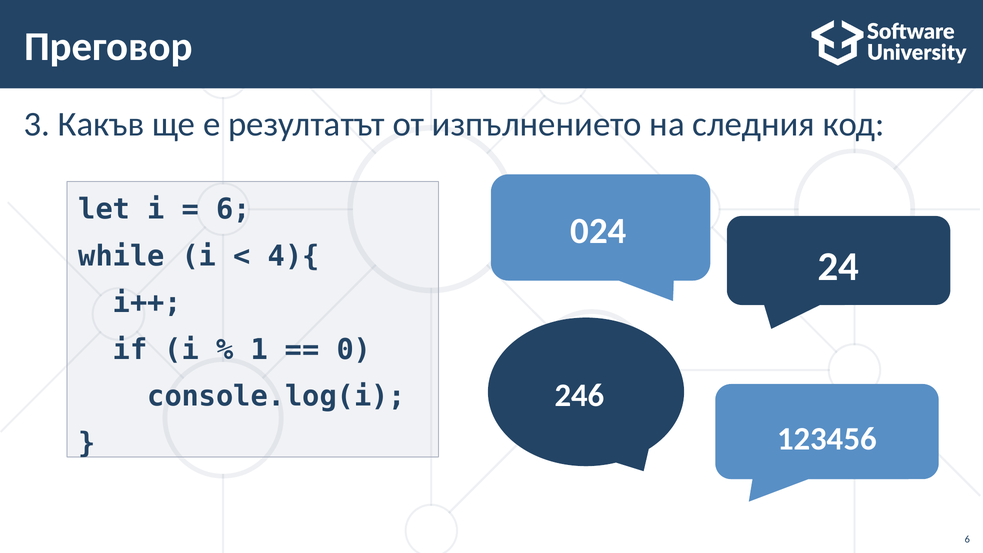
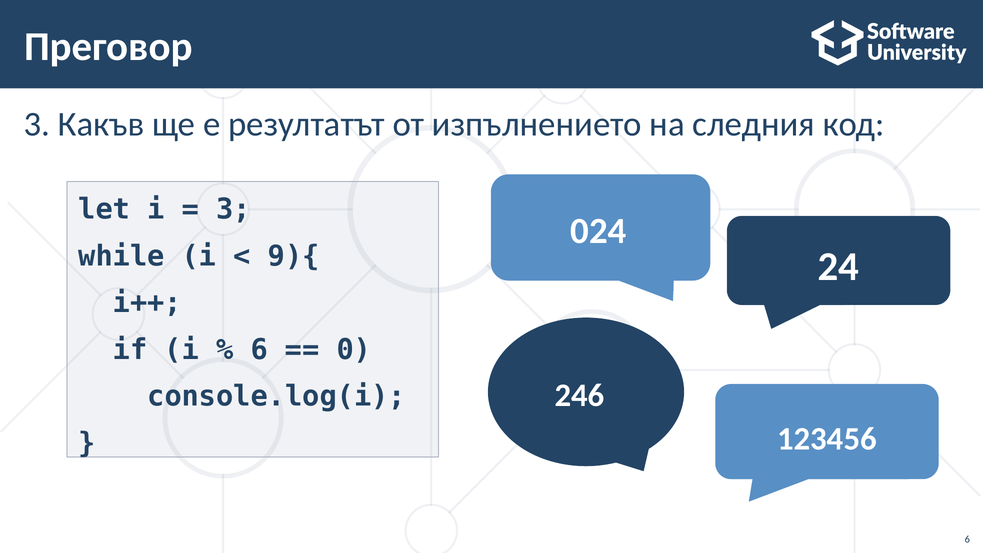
6: 6 -> 3 (233, 209)
4){: 4){ -> 9){ (294, 256)
1: 1 -> 6 (259, 350)
